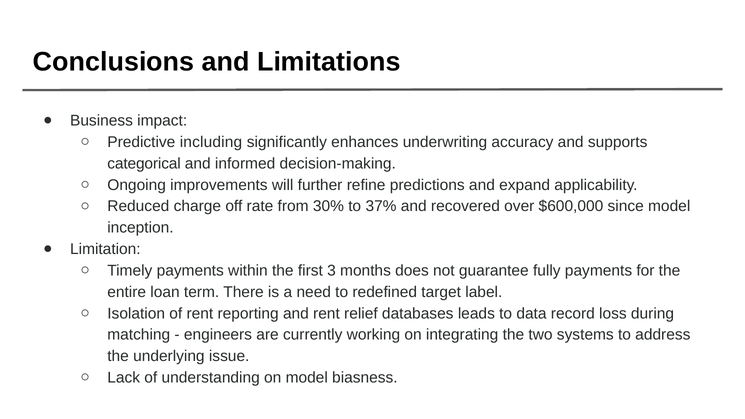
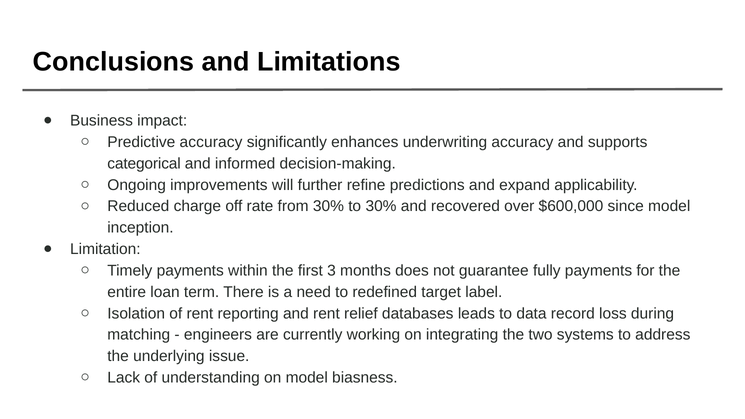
Predictive including: including -> accuracy (211, 142)
to 37%: 37% -> 30% (381, 206)
